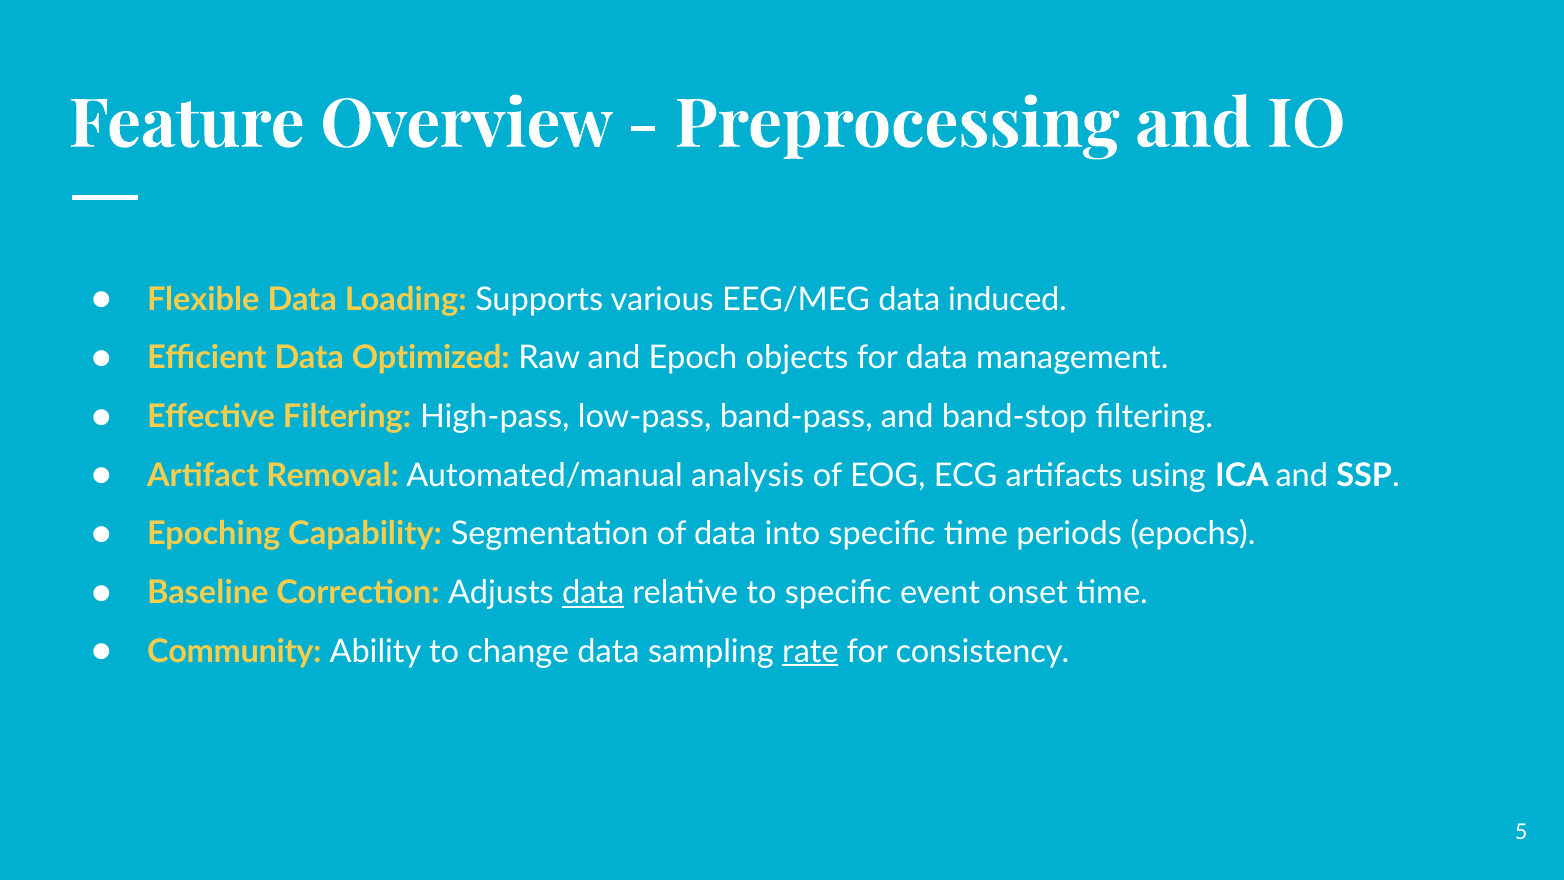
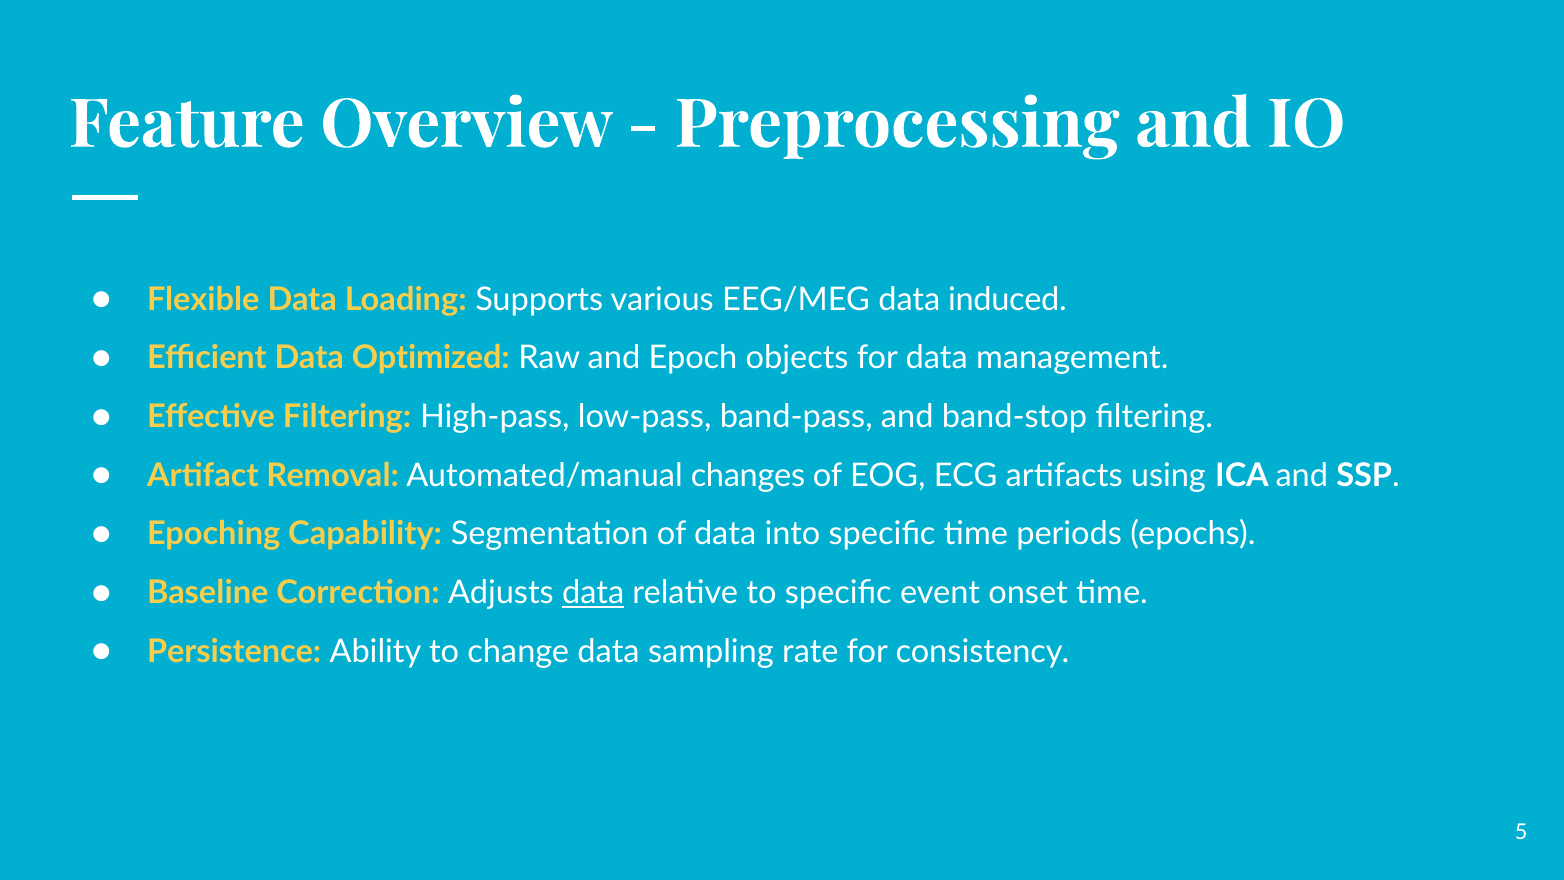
analysis: analysis -> changes (748, 475)
Community: Community -> Persistence (234, 651)
rate underline: present -> none (810, 651)
